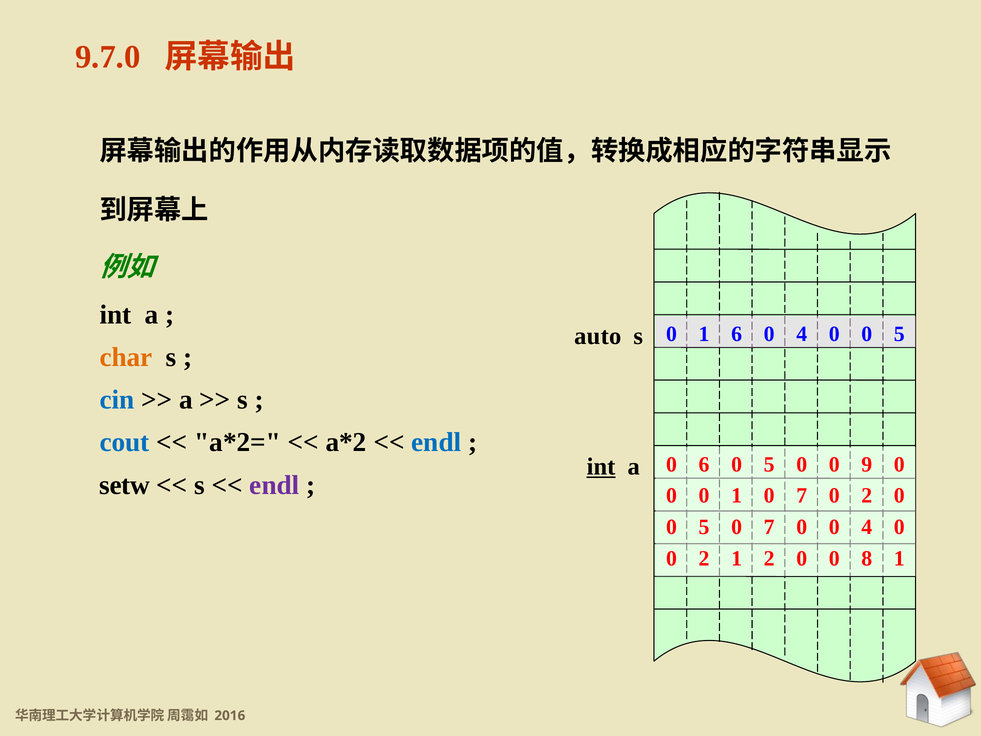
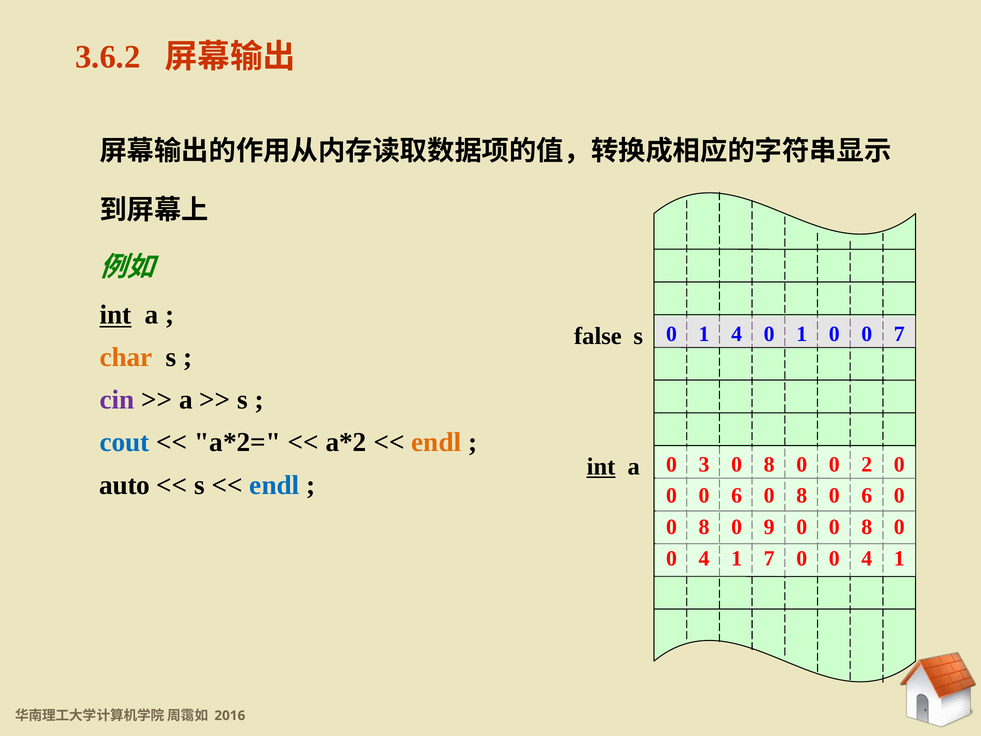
9.7.0: 9.7.0 -> 3.6.2 (108, 57)
int underline: none -> present (115, 315)
1 6: 6 -> 4 (737, 334)
4: 4 -> 1 (802, 334)
5: 5 -> 7 (899, 334)
auto: auto -> false (598, 336)
cin colour: blue -> purple (117, 400)
endl colour: blue -> orange (436, 442)
0 6: 6 -> 3 (704, 464)
5: 5 -> 8 (769, 464)
9: 9 -> 2 (867, 464)
setw: setw -> auto (125, 485)
endl colour: purple -> blue (274, 485)
0 0 1: 1 -> 6 (737, 496)
7: 7 -> 8 (802, 496)
2: 2 -> 6 (867, 496)
5: 5 -> 8 (704, 527)
7: 7 -> 9 (769, 527)
4: 4 -> 8 (867, 527)
2: 2 -> 4 (704, 558)
1 2: 2 -> 7 (769, 558)
8: 8 -> 4 (867, 558)
